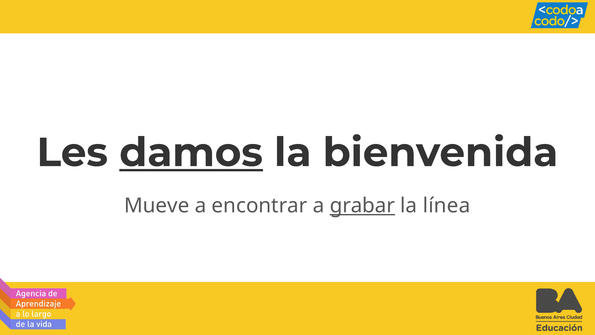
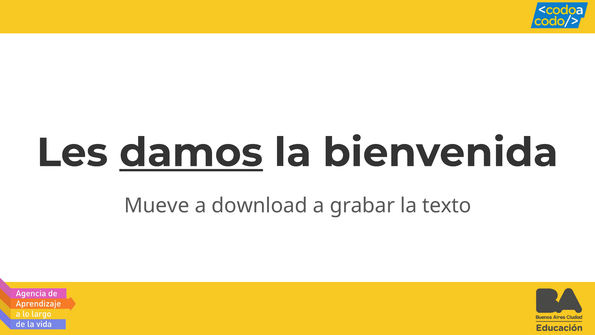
encontrar: encontrar -> download (260, 206)
grabar underline: present -> none (362, 206)
línea: línea -> texto (447, 206)
